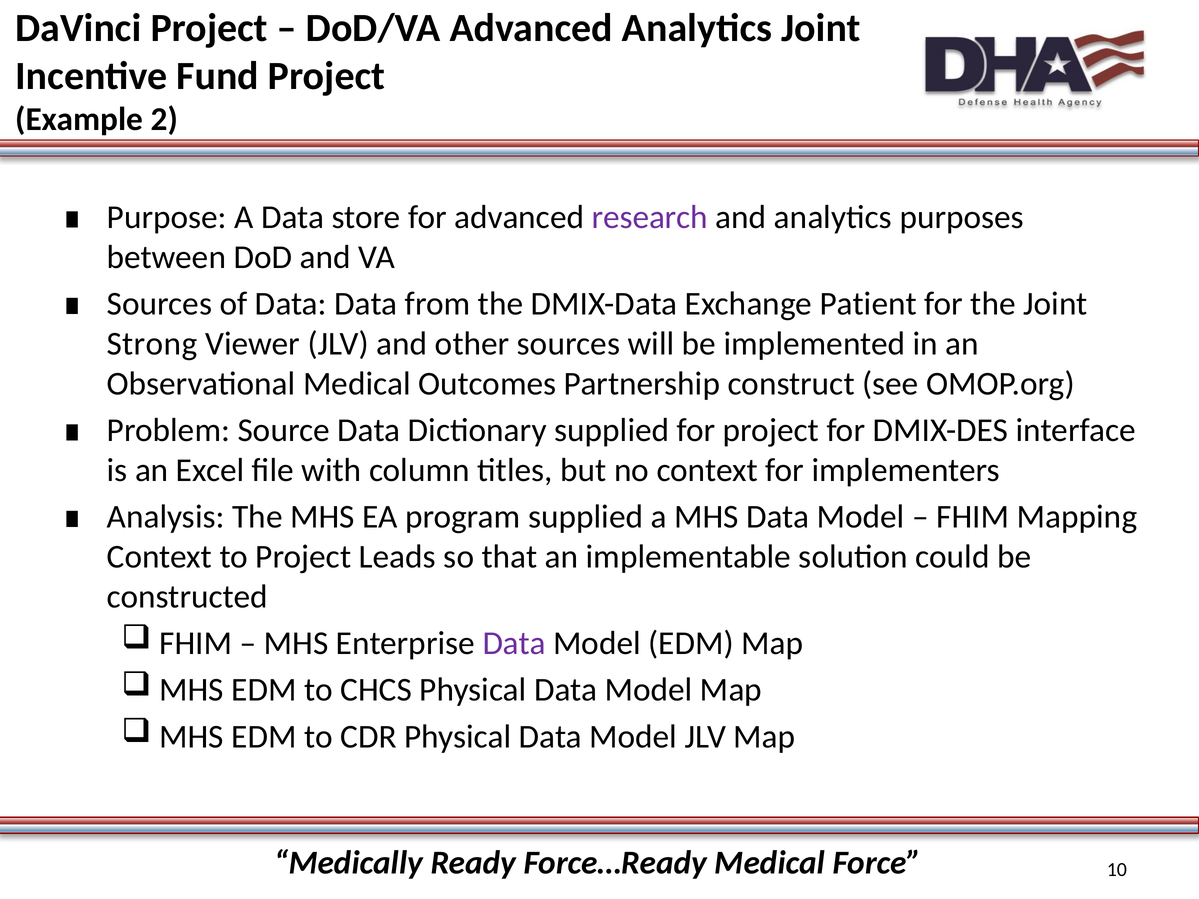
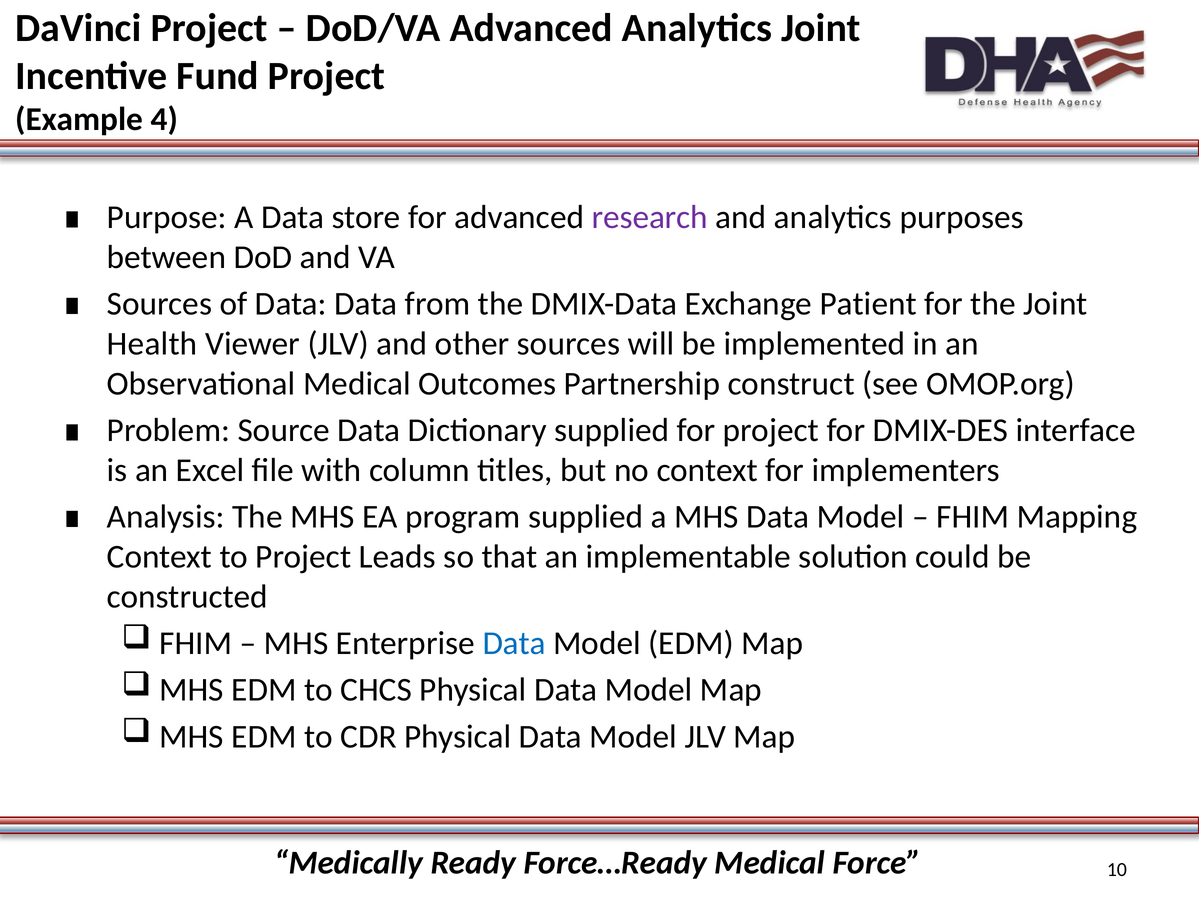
2: 2 -> 4 (164, 119)
Strong: Strong -> Health (152, 344)
Data colour: purple -> blue (514, 644)
